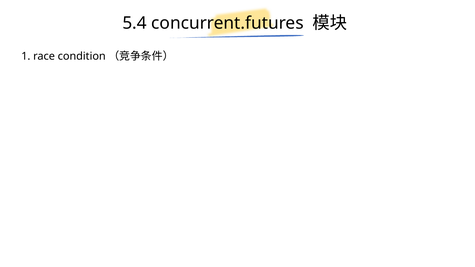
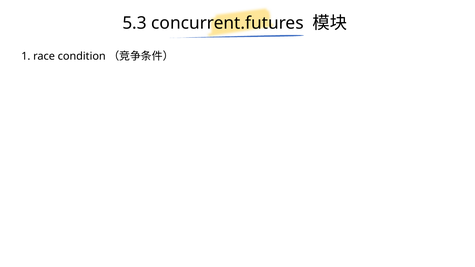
5.4: 5.4 -> 5.3 (135, 23)
